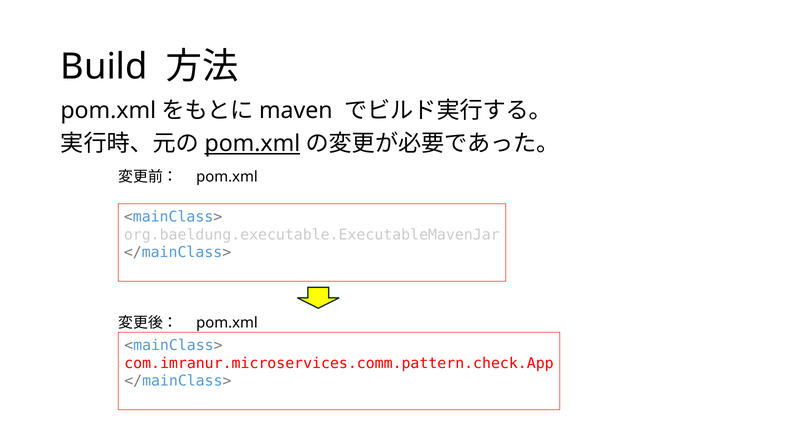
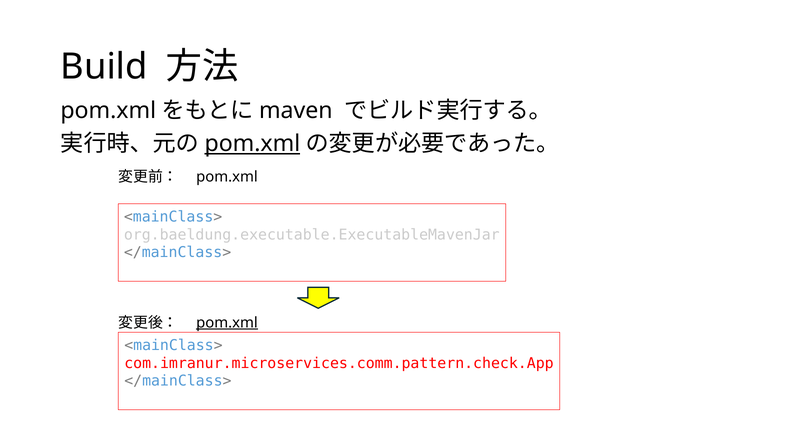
pom.xml underline: none -> present (227, 323)
